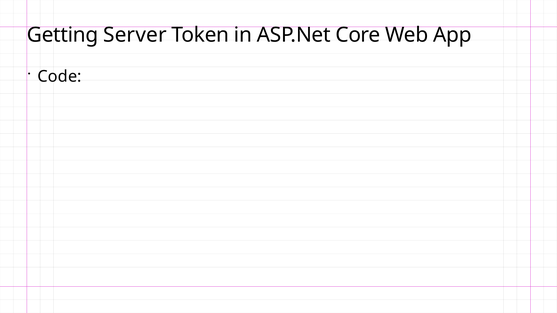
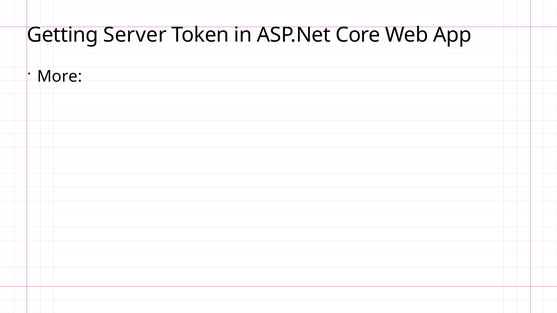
Code: Code -> More (60, 76)
